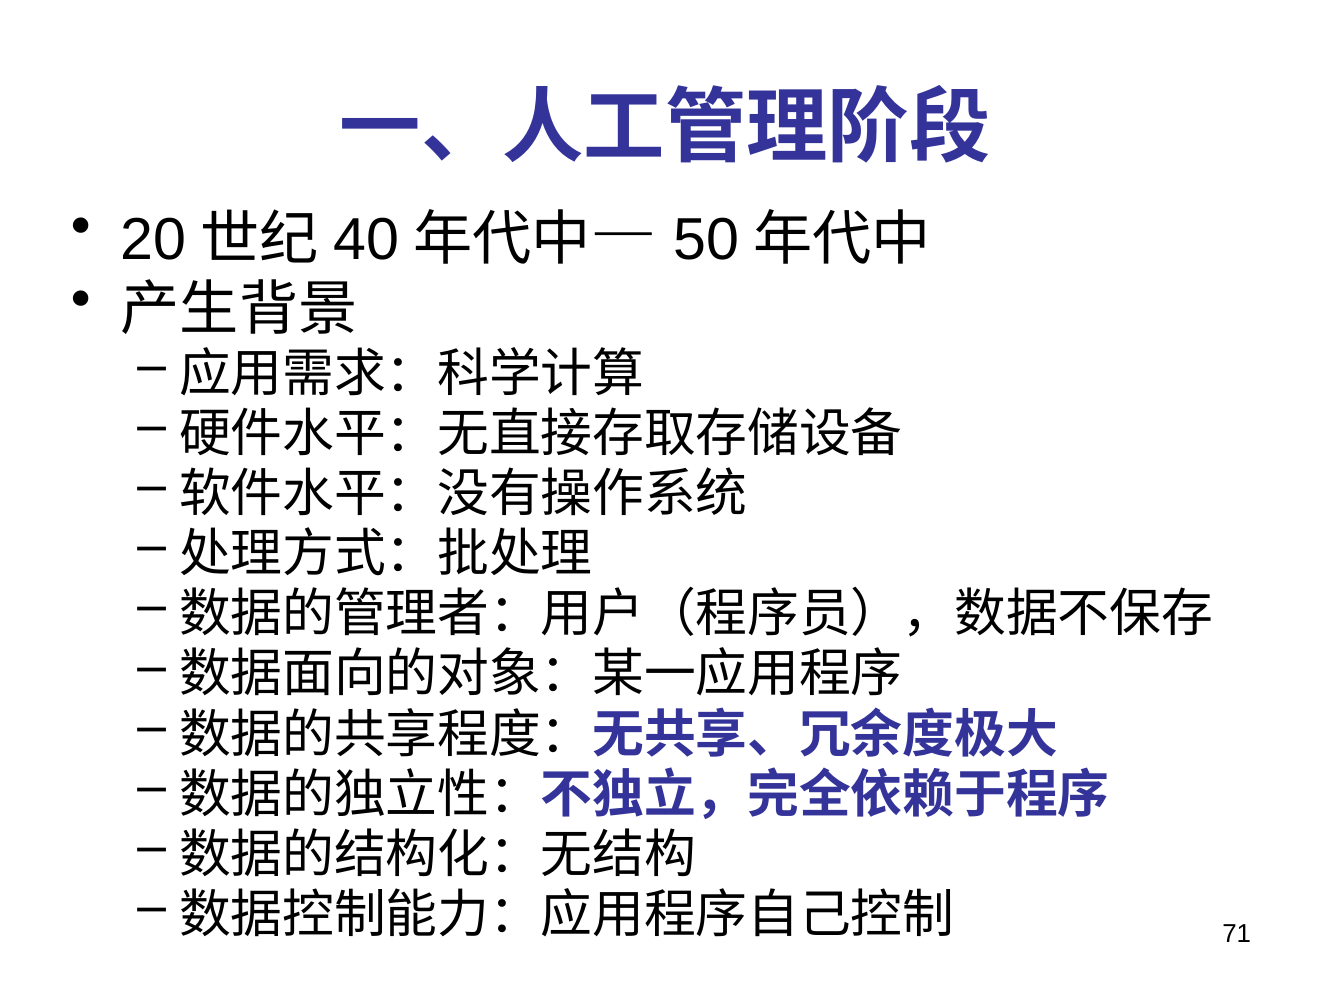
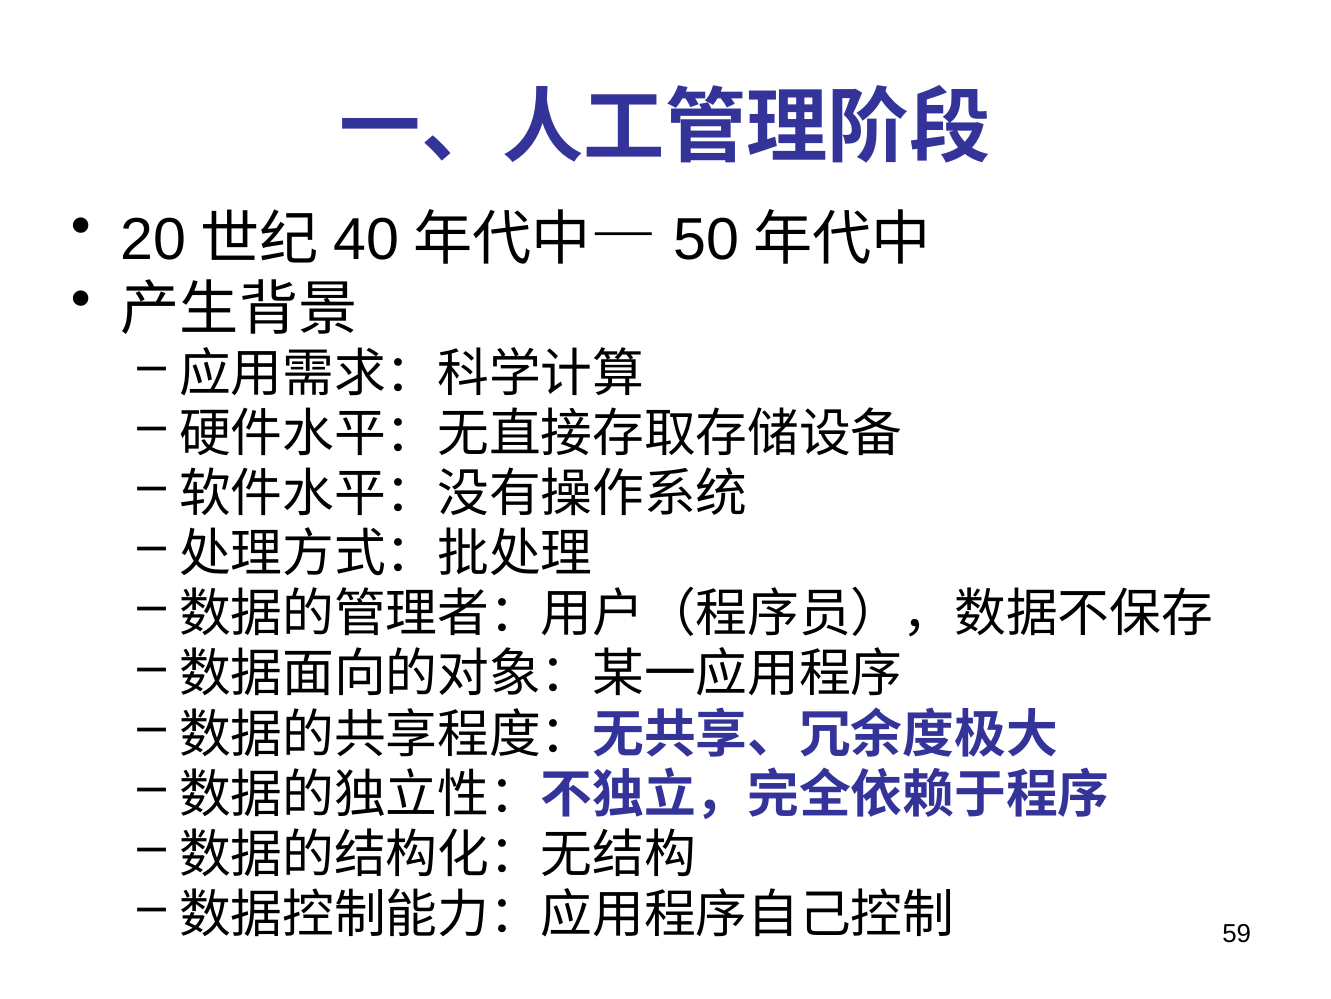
71: 71 -> 59 (1237, 933)
